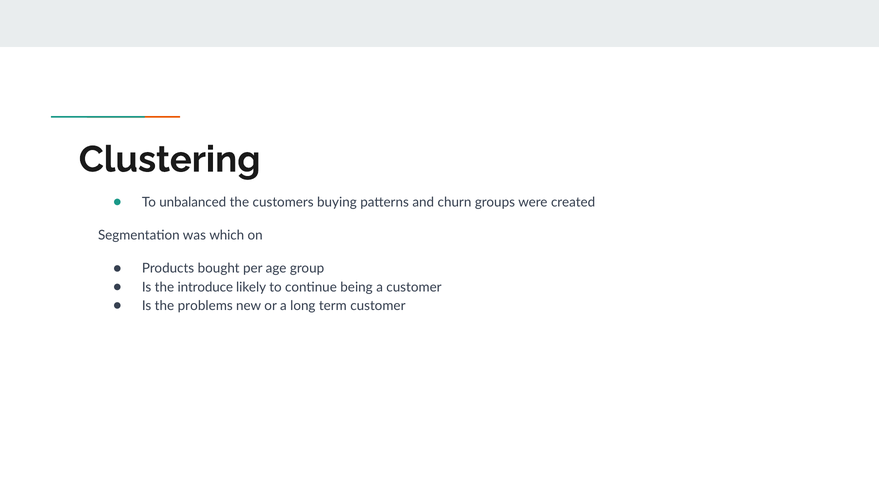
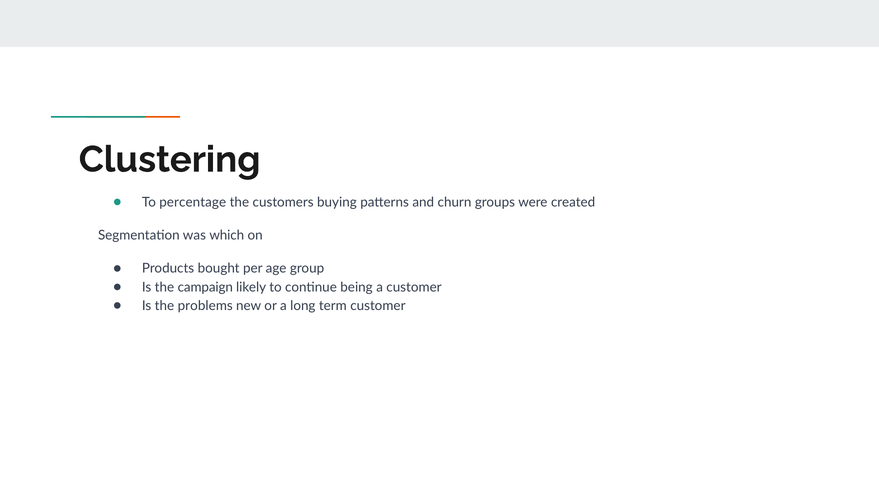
unbalanced: unbalanced -> percentage (193, 202)
introduce: introduce -> campaign (205, 287)
